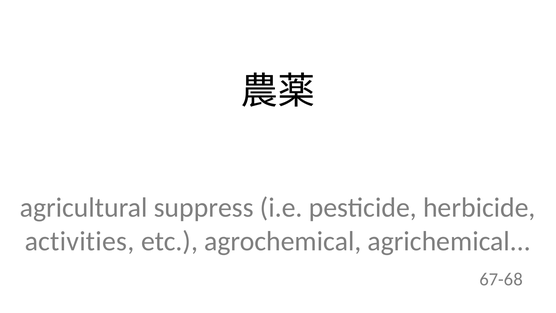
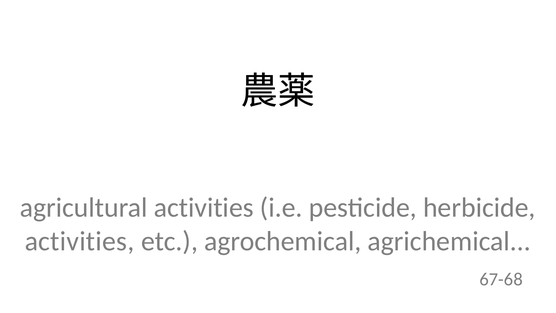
agricultural suppress: suppress -> activities (204, 208)
